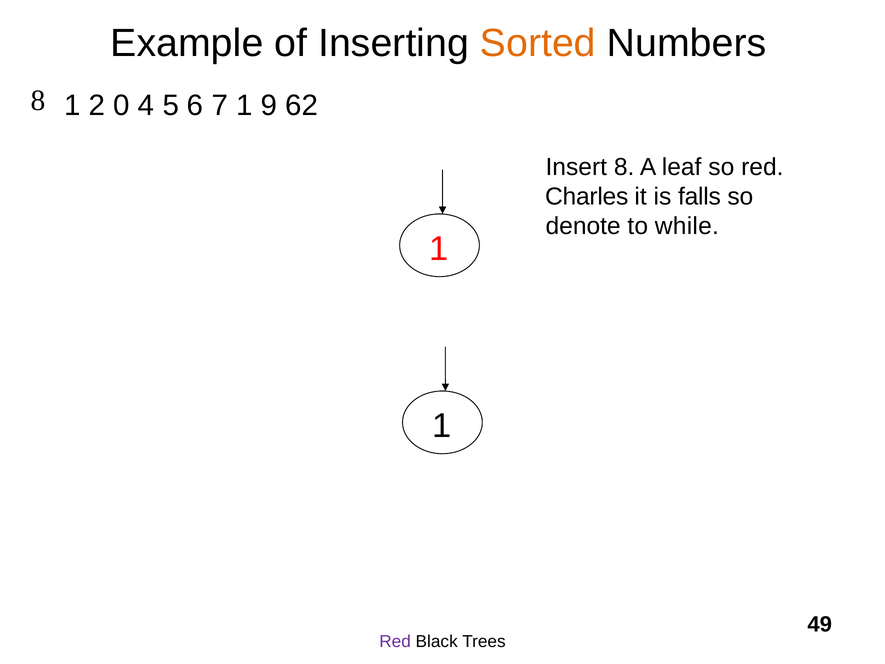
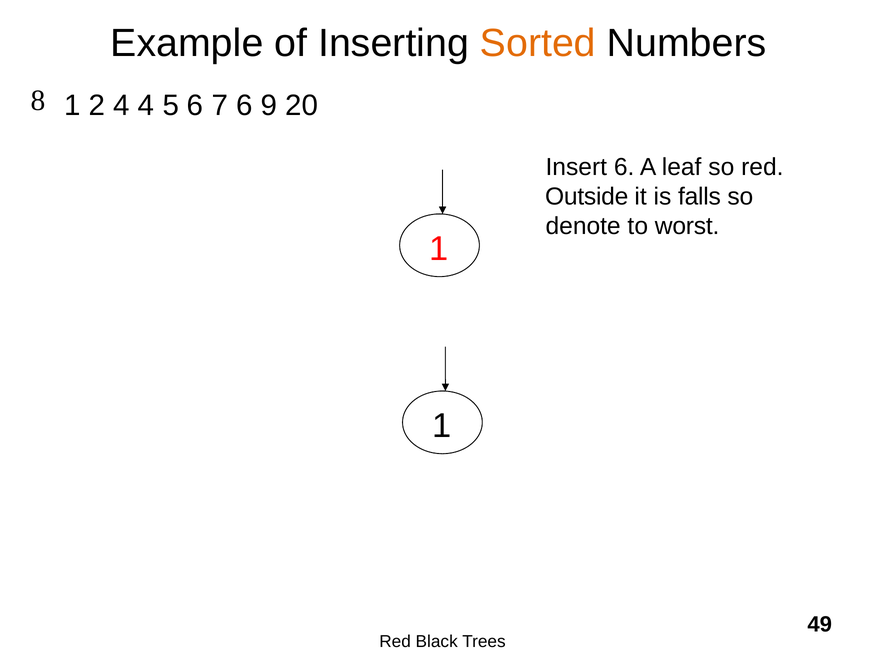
2 0: 0 -> 4 (121, 105)
7 1: 1 -> 6 (244, 105)
62: 62 -> 20 (302, 105)
Insert 8: 8 -> 6 (624, 167)
Charles: Charles -> Outside (587, 197)
while: while -> worst (687, 226)
Red colour: purple -> black (395, 641)
